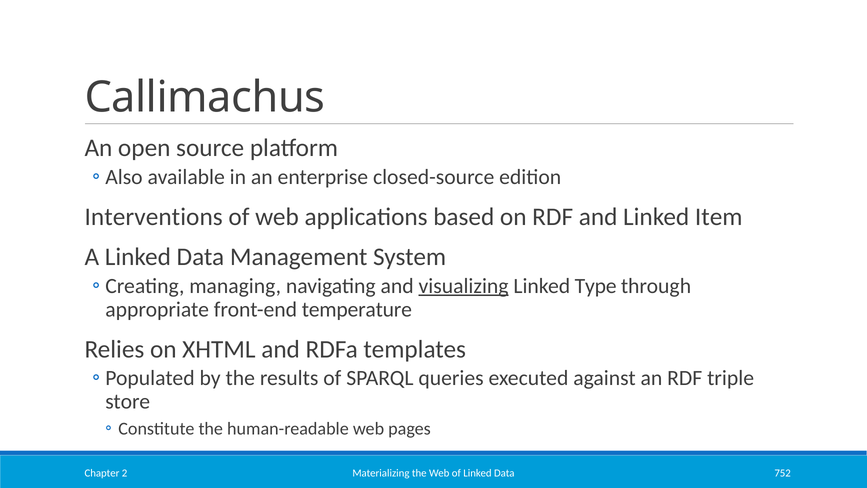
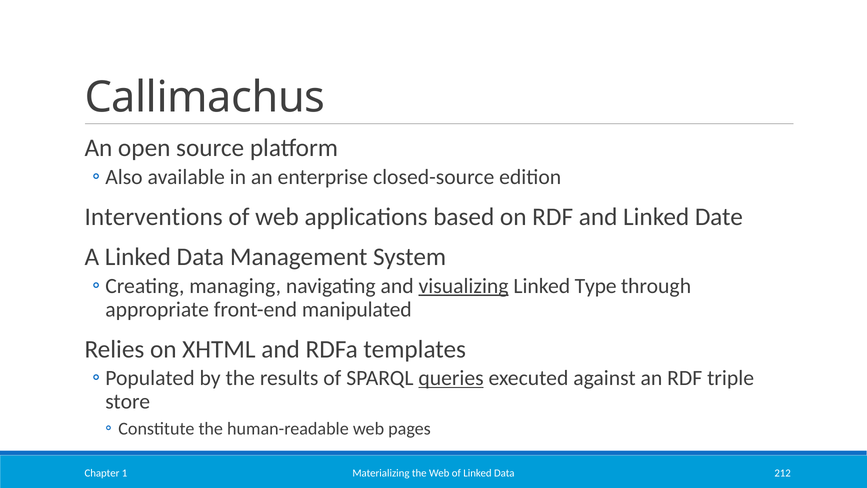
Item: Item -> Date (719, 217)
temperature: temperature -> manipulated (357, 309)
queries underline: none -> present (451, 378)
752: 752 -> 212 (783, 473)
2: 2 -> 1 (125, 473)
